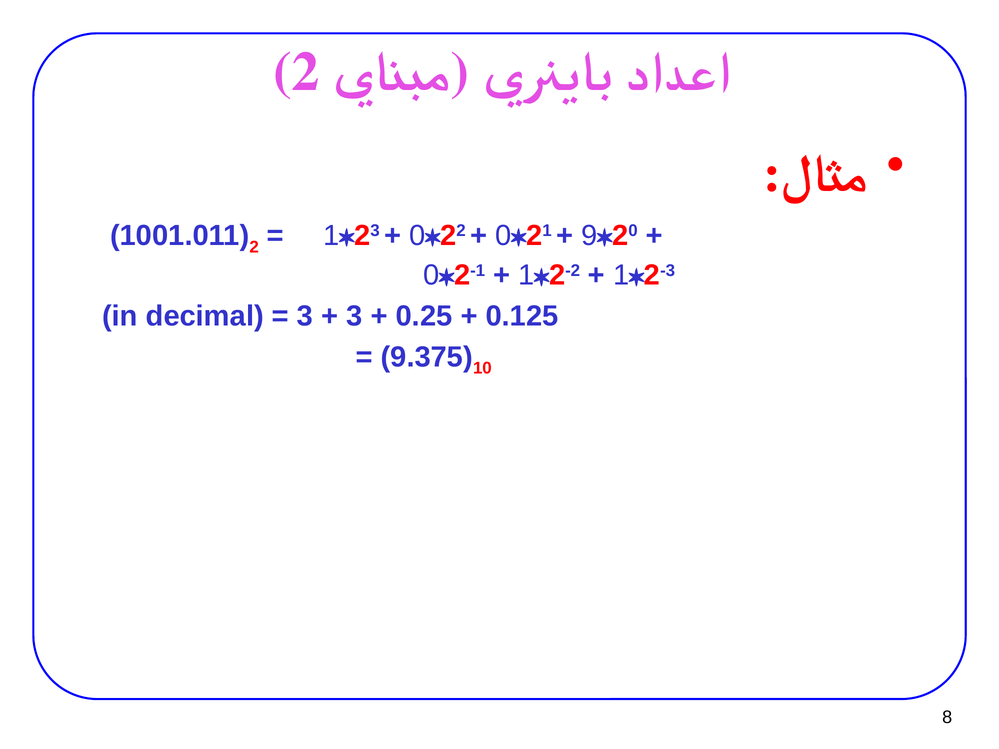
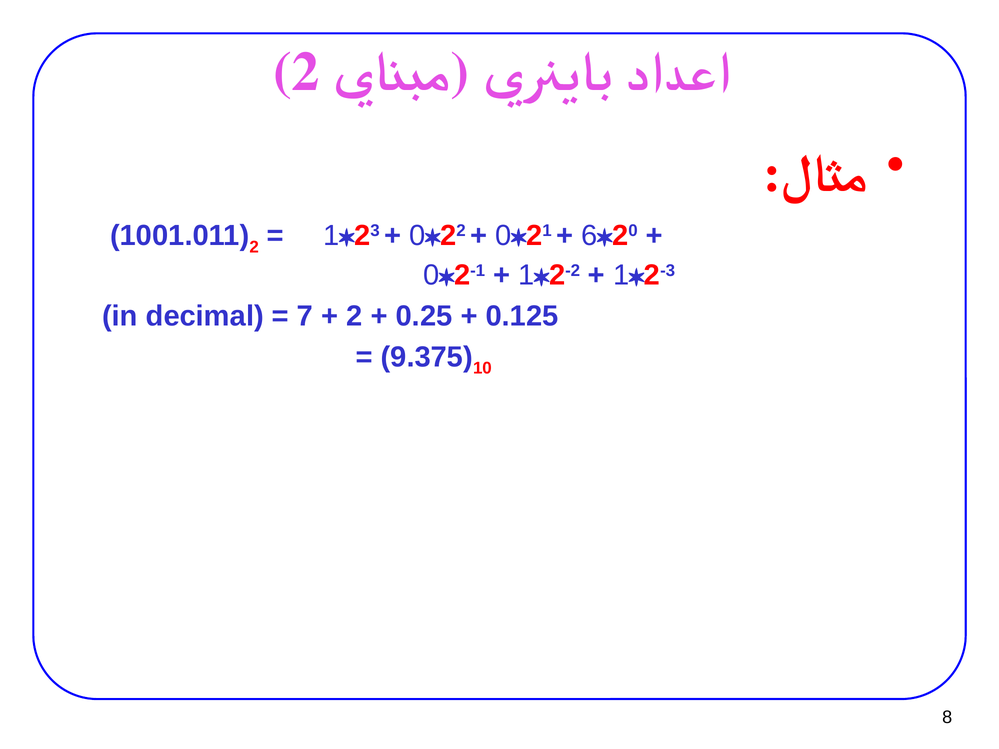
9: 9 -> 6 (589, 236)
3: 3 -> 7 (305, 316)
3: 3 -> 2 (354, 316)
